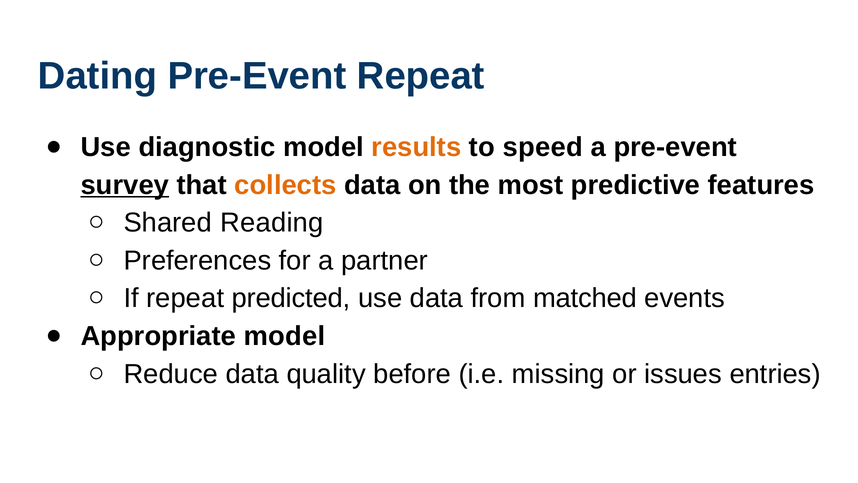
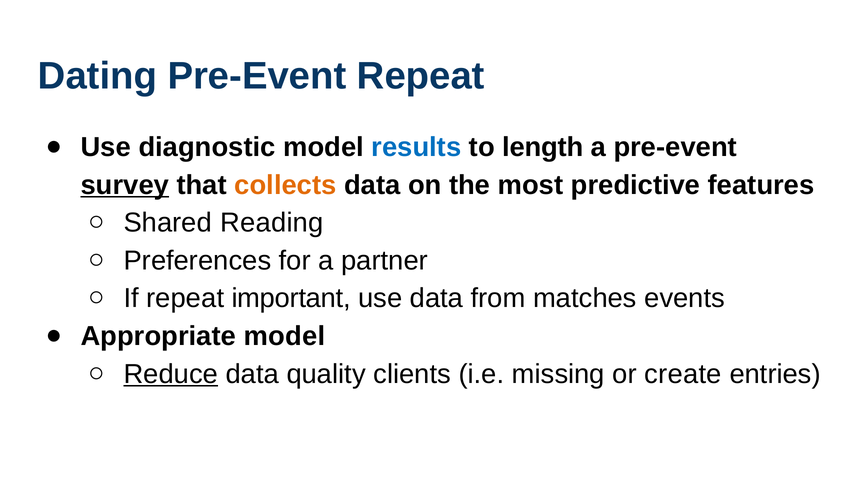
results colour: orange -> blue (416, 147)
speed: speed -> length (543, 147)
predicted: predicted -> important (291, 298)
matched: matched -> matches (585, 298)
Reduce underline: none -> present (171, 374)
before: before -> clients (412, 374)
issues: issues -> create (683, 374)
